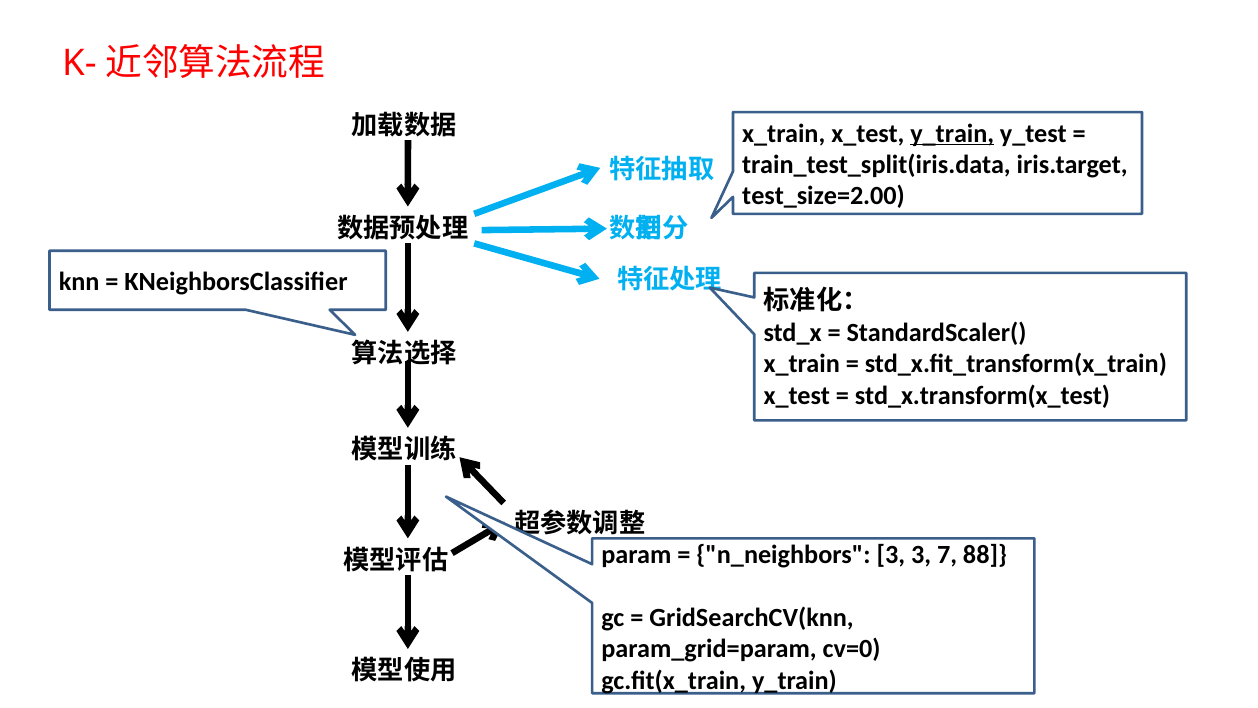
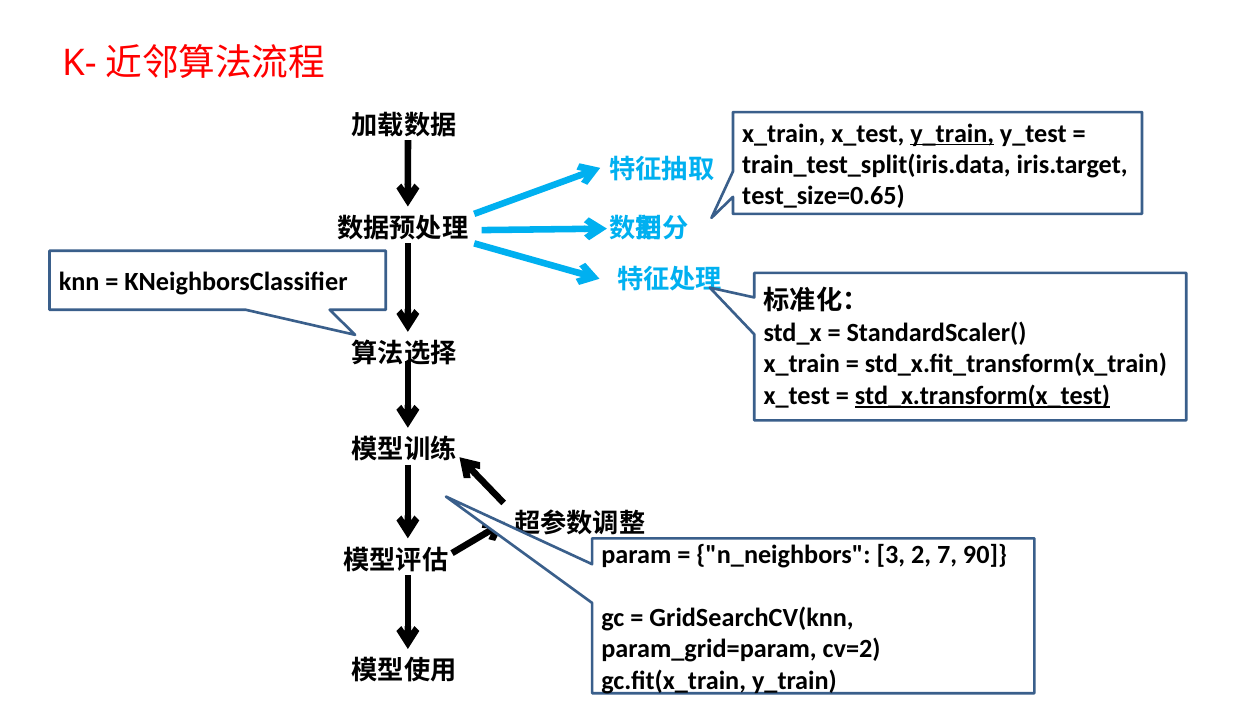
test_size=2.00: test_size=2.00 -> test_size=0.65 (823, 196)
std_x.transform(x_test underline: none -> present (982, 395)
3 3: 3 -> 2 (921, 554)
88: 88 -> 90 (985, 554)
cv=0: cv=0 -> cv=2 (852, 649)
